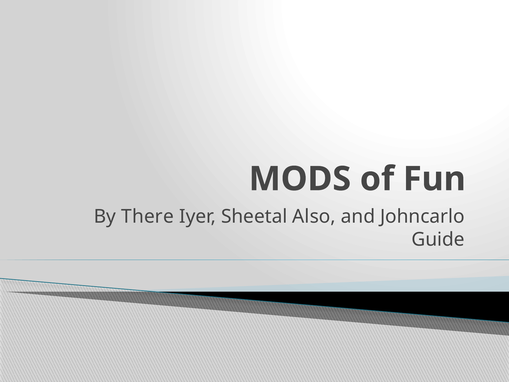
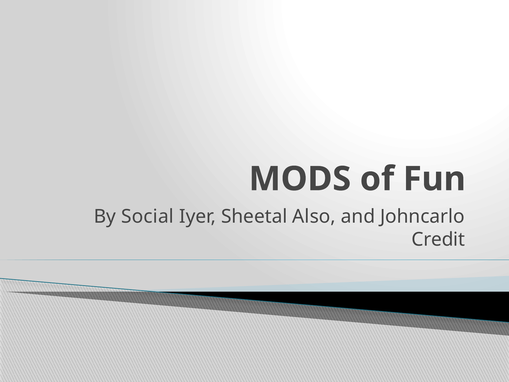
There: There -> Social (148, 216)
Guide: Guide -> Credit (438, 239)
